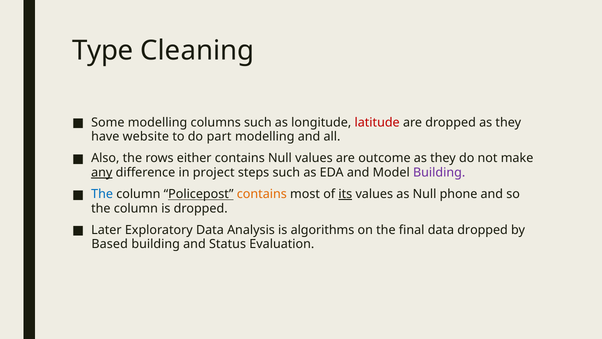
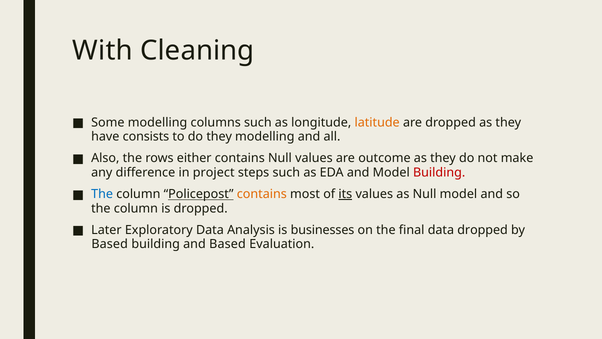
Type: Type -> With (103, 51)
latitude colour: red -> orange (377, 122)
website: website -> consists (146, 136)
do part: part -> they (219, 136)
any underline: present -> none (102, 172)
Building colour: purple -> red (439, 172)
Null phone: phone -> model (458, 194)
algorithms: algorithms -> businesses (323, 230)
and Status: Status -> Based (227, 244)
